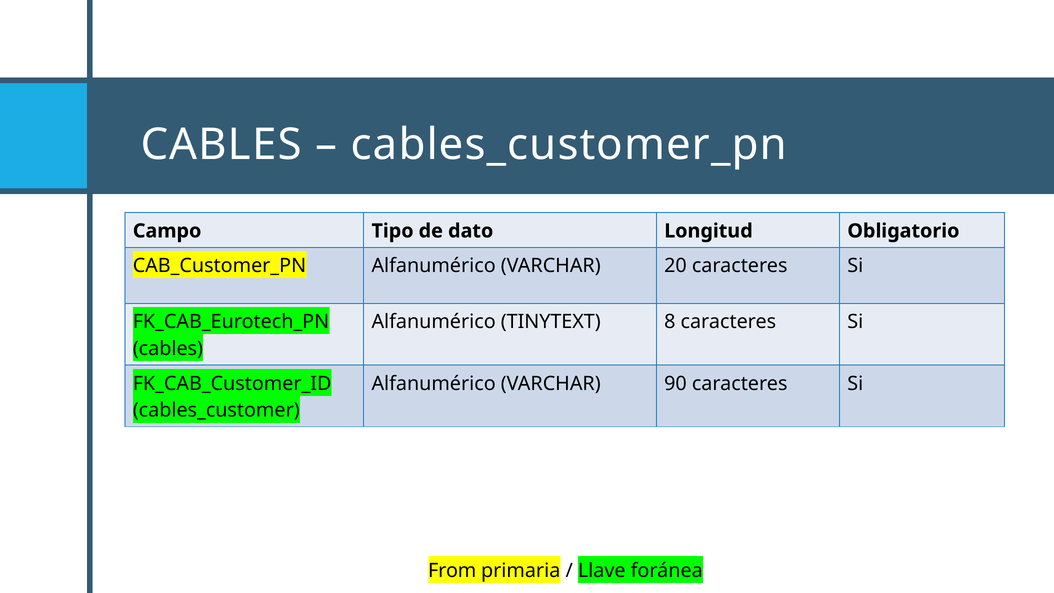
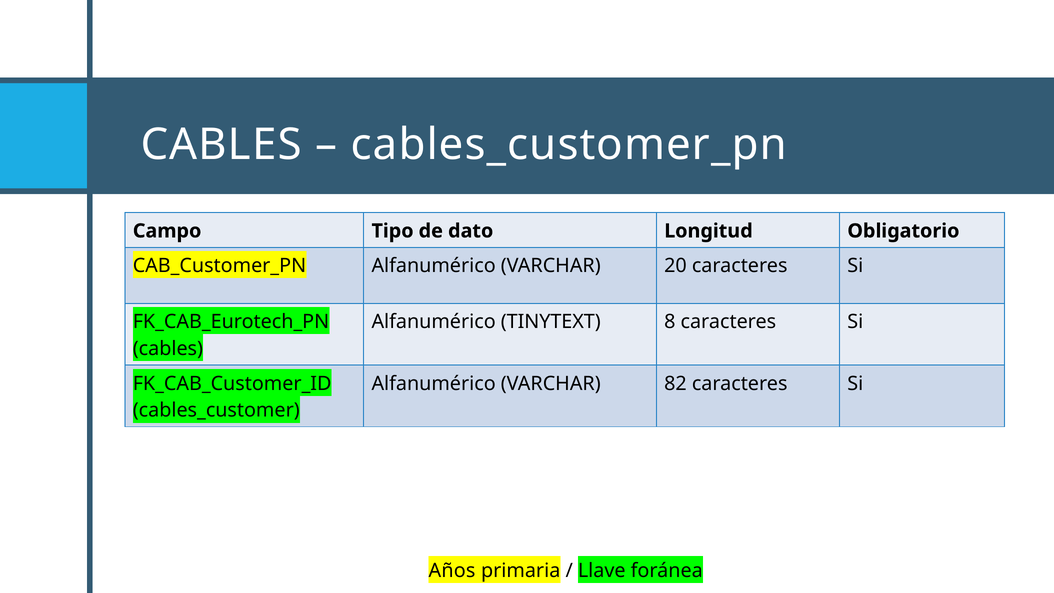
90: 90 -> 82 (676, 383)
From: From -> Años (452, 571)
